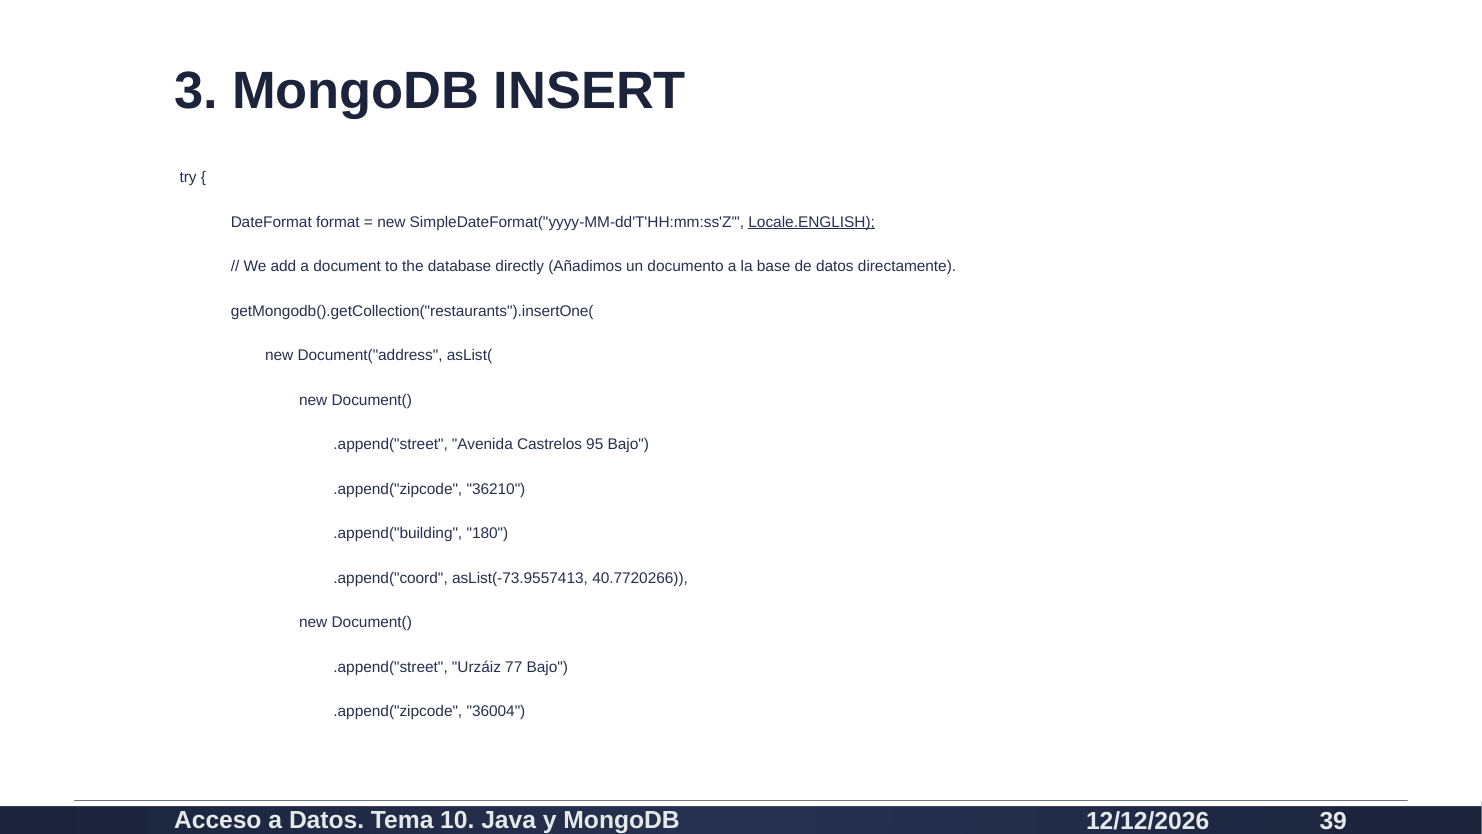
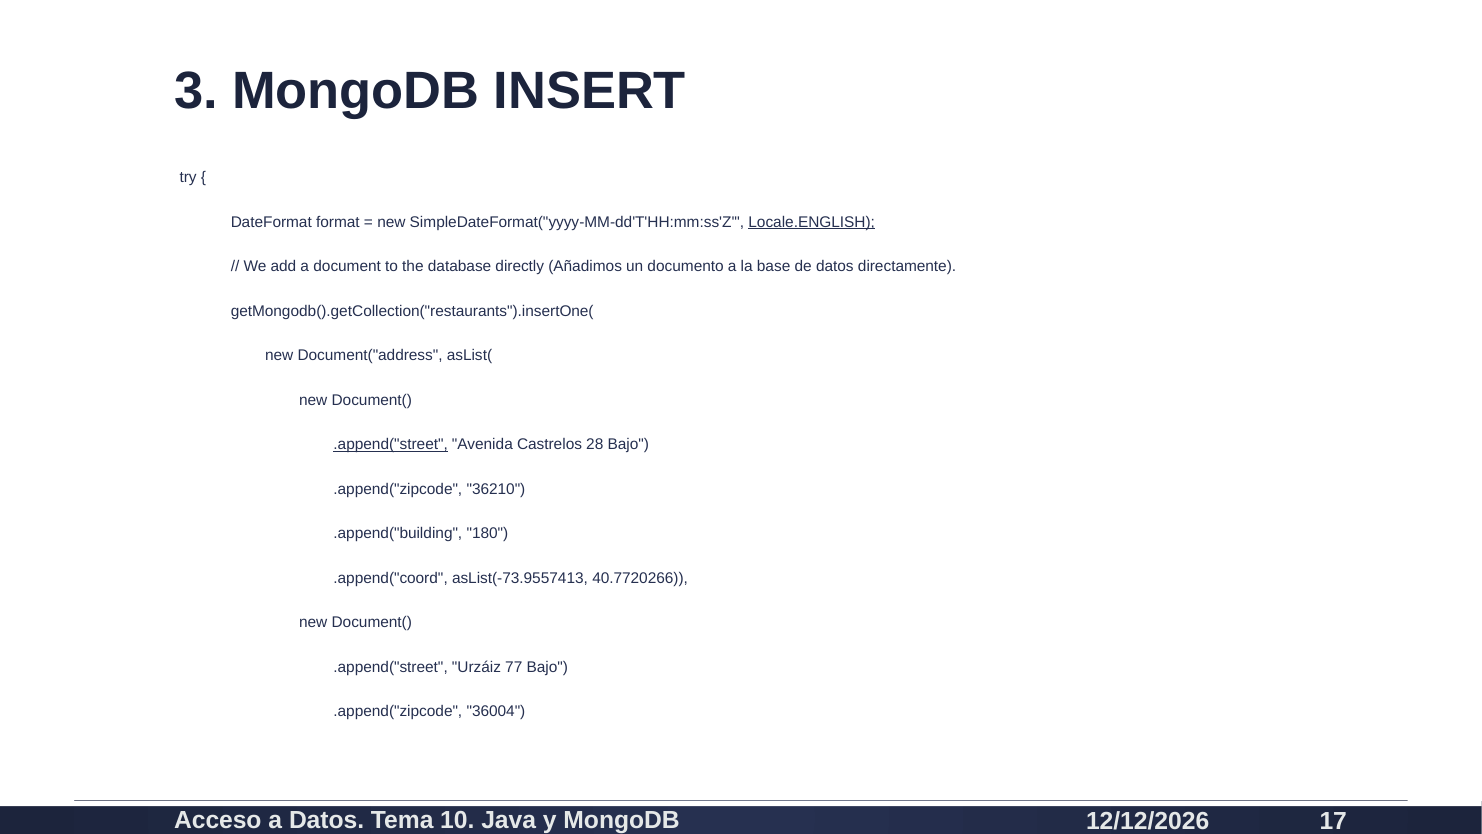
.append("street underline: none -> present (391, 444)
95: 95 -> 28 (595, 444)
39: 39 -> 17 (1333, 821)
